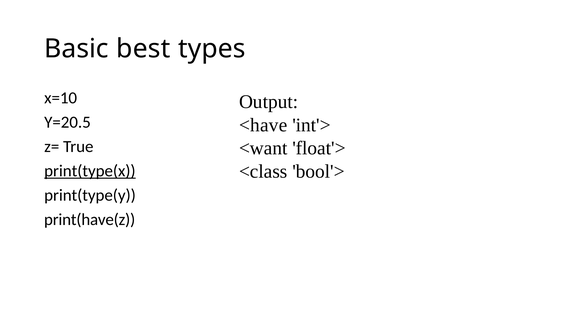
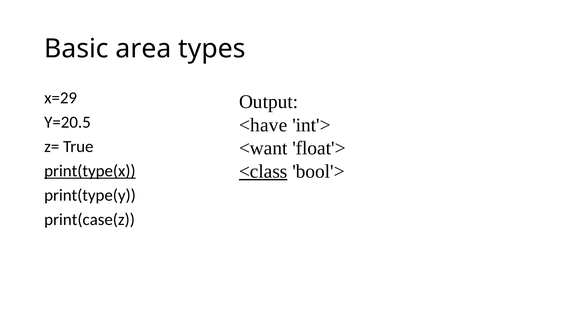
best: best -> area (143, 49)
x=10: x=10 -> x=29 (61, 98)
<class underline: none -> present (263, 172)
print(have(z: print(have(z -> print(case(z (90, 220)
